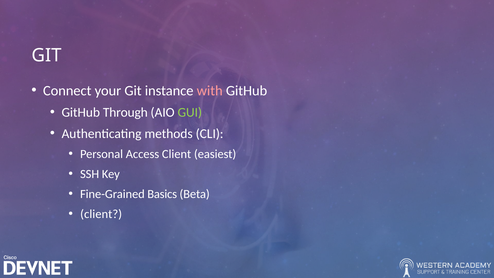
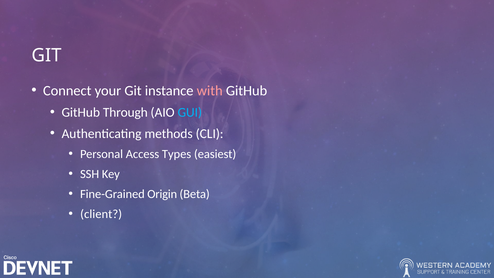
GUI colour: light green -> light blue (190, 112)
Access Client: Client -> Types (177, 154)
Basics: Basics -> Origin (162, 194)
